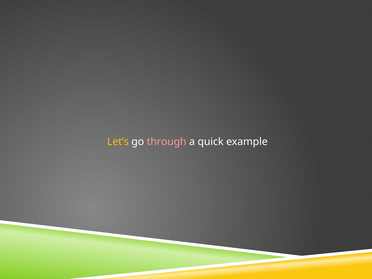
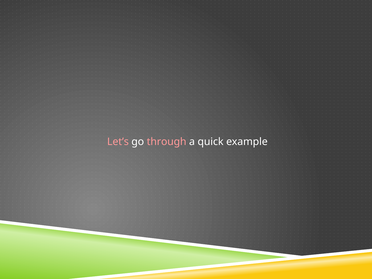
Let’s colour: yellow -> pink (118, 142)
